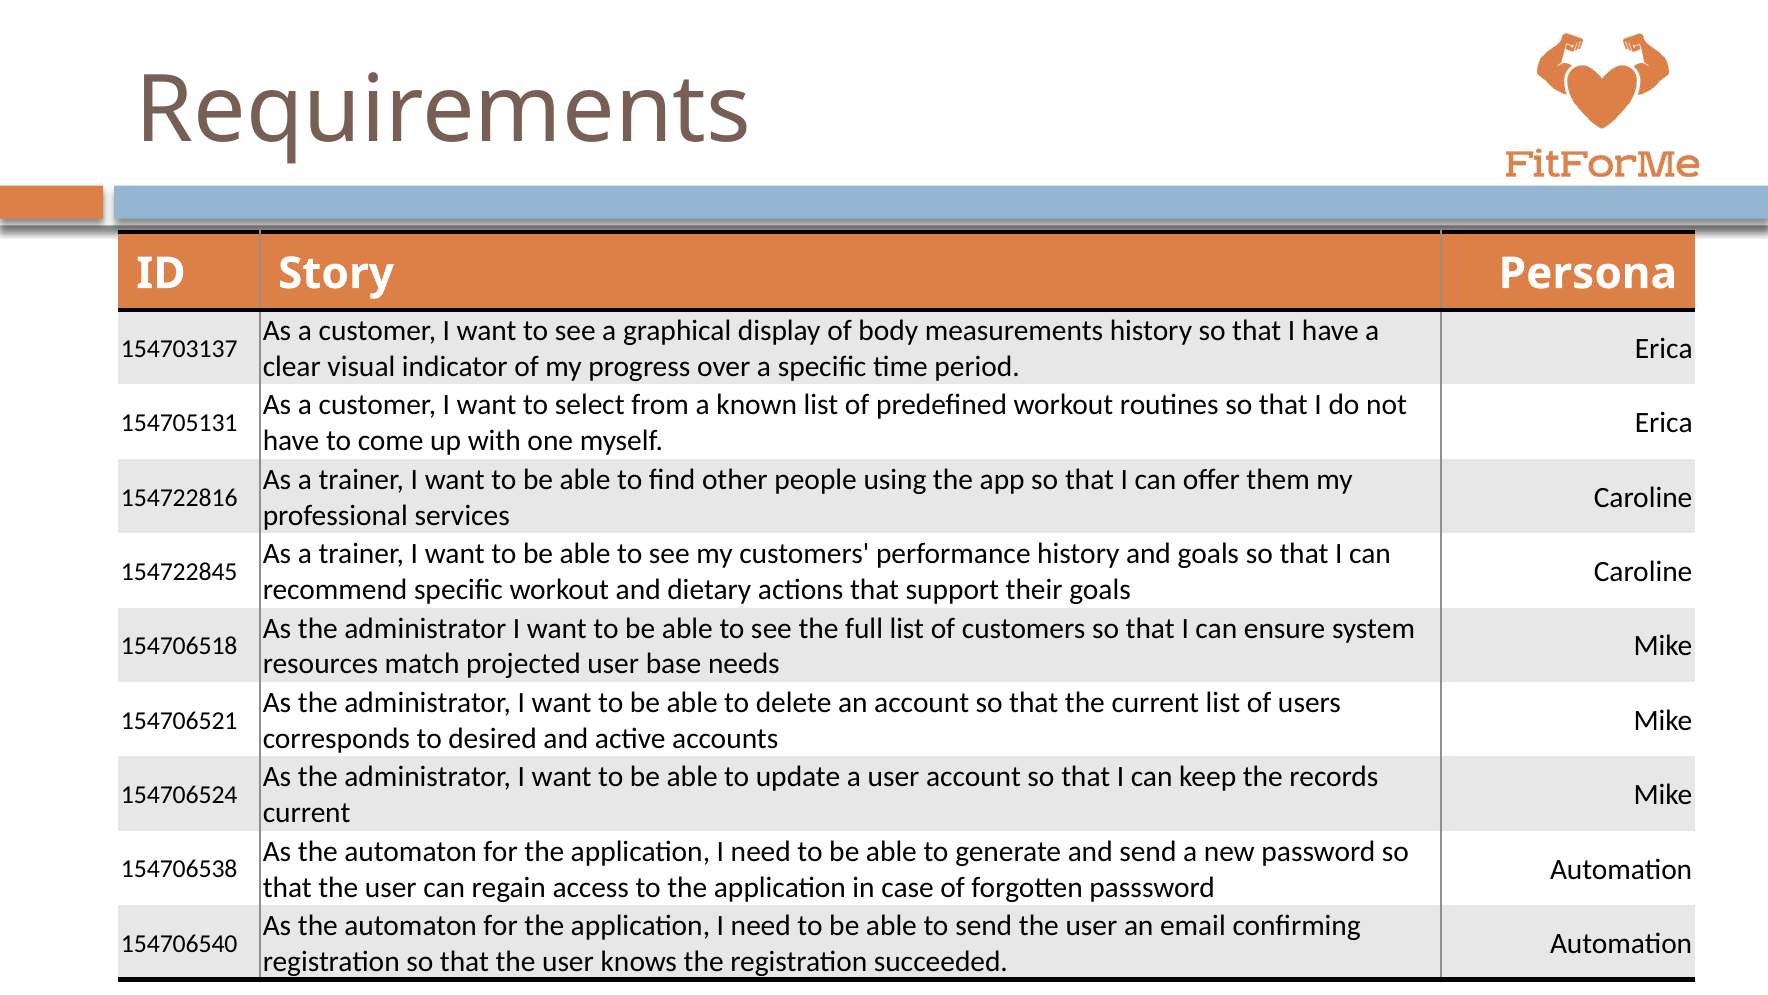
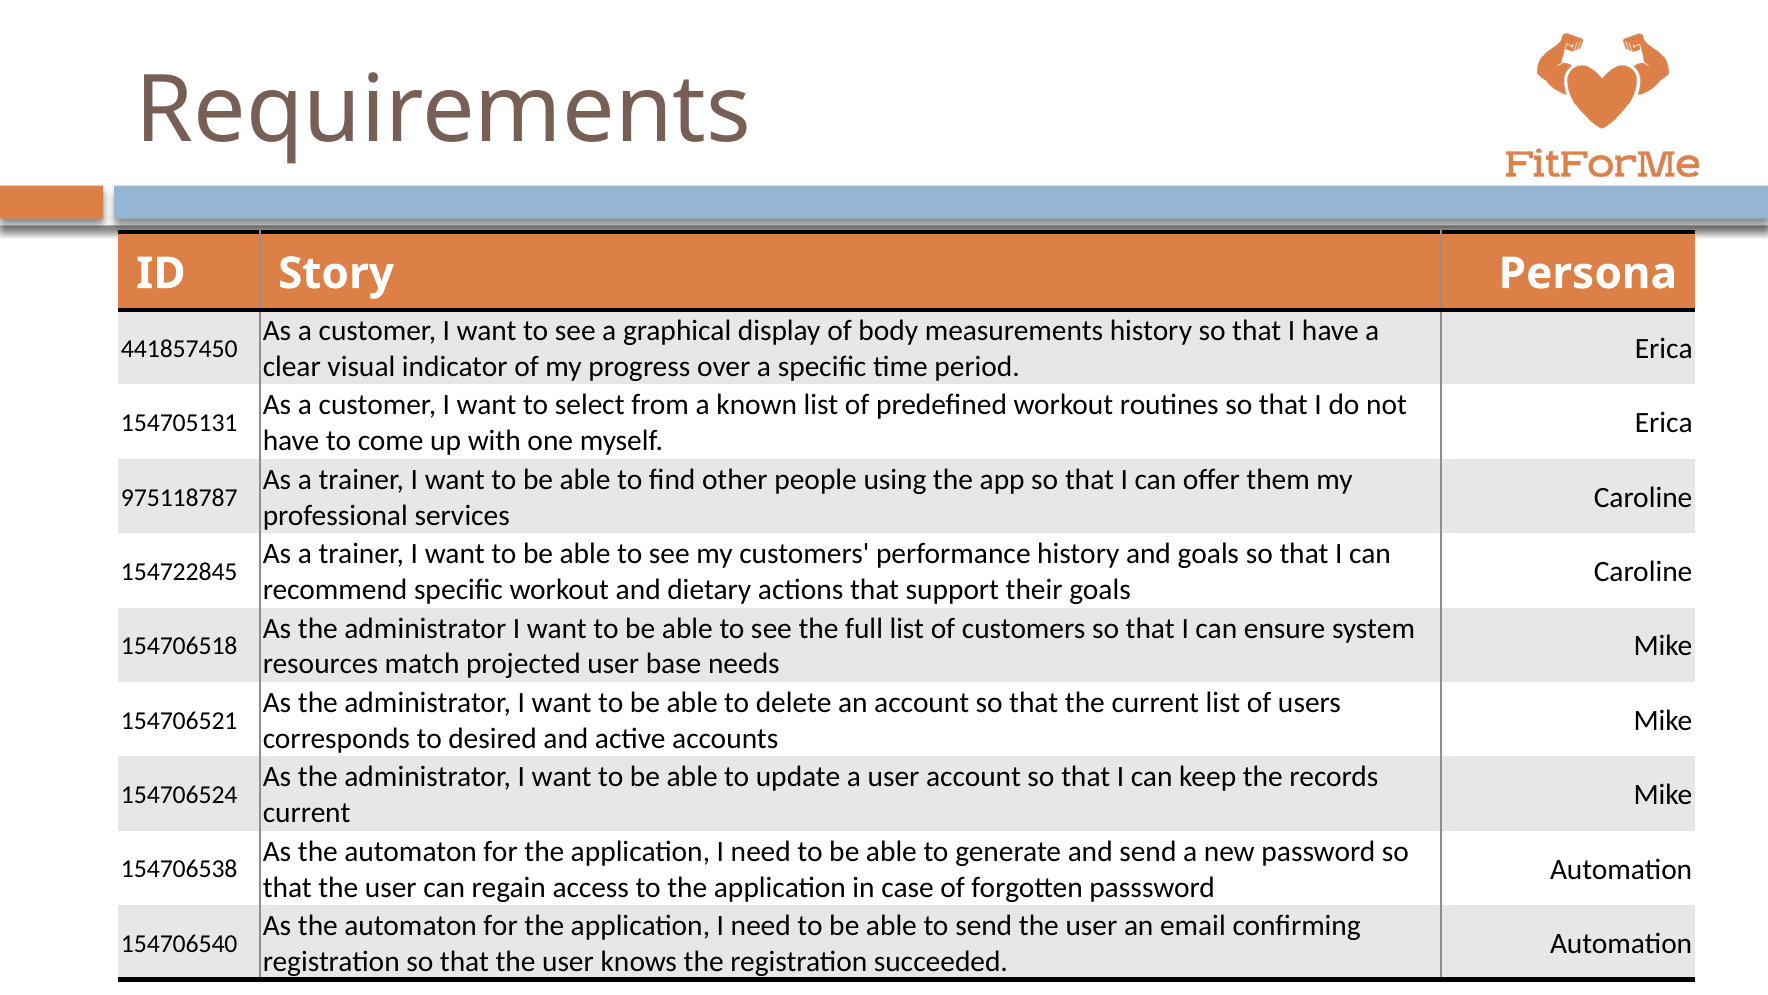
154703137: 154703137 -> 441857450 (179, 349)
154722816: 154722816 -> 975118787 (179, 497)
